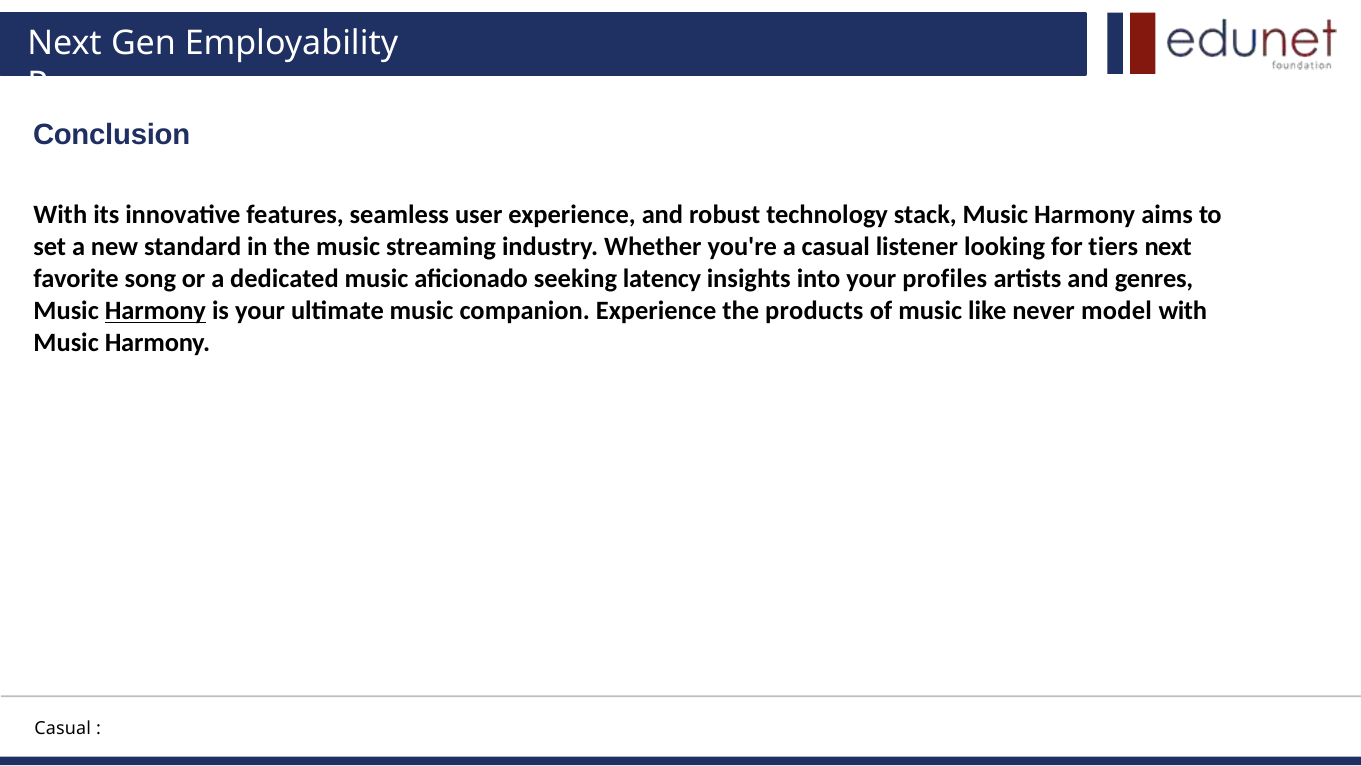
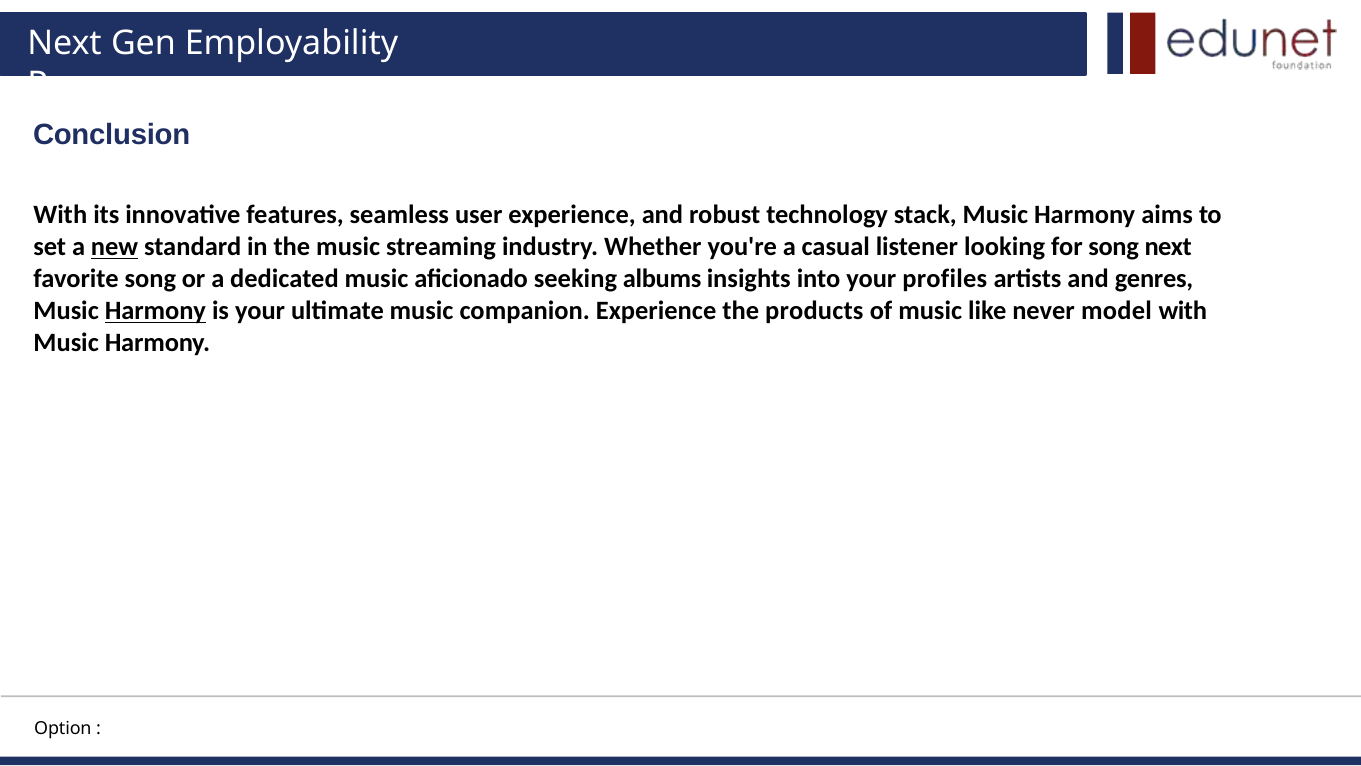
new underline: none -> present (115, 247)
for tiers: tiers -> song (1114, 247)
latency: latency -> albums (662, 279)
Casual: Casual -> Option (63, 729)
